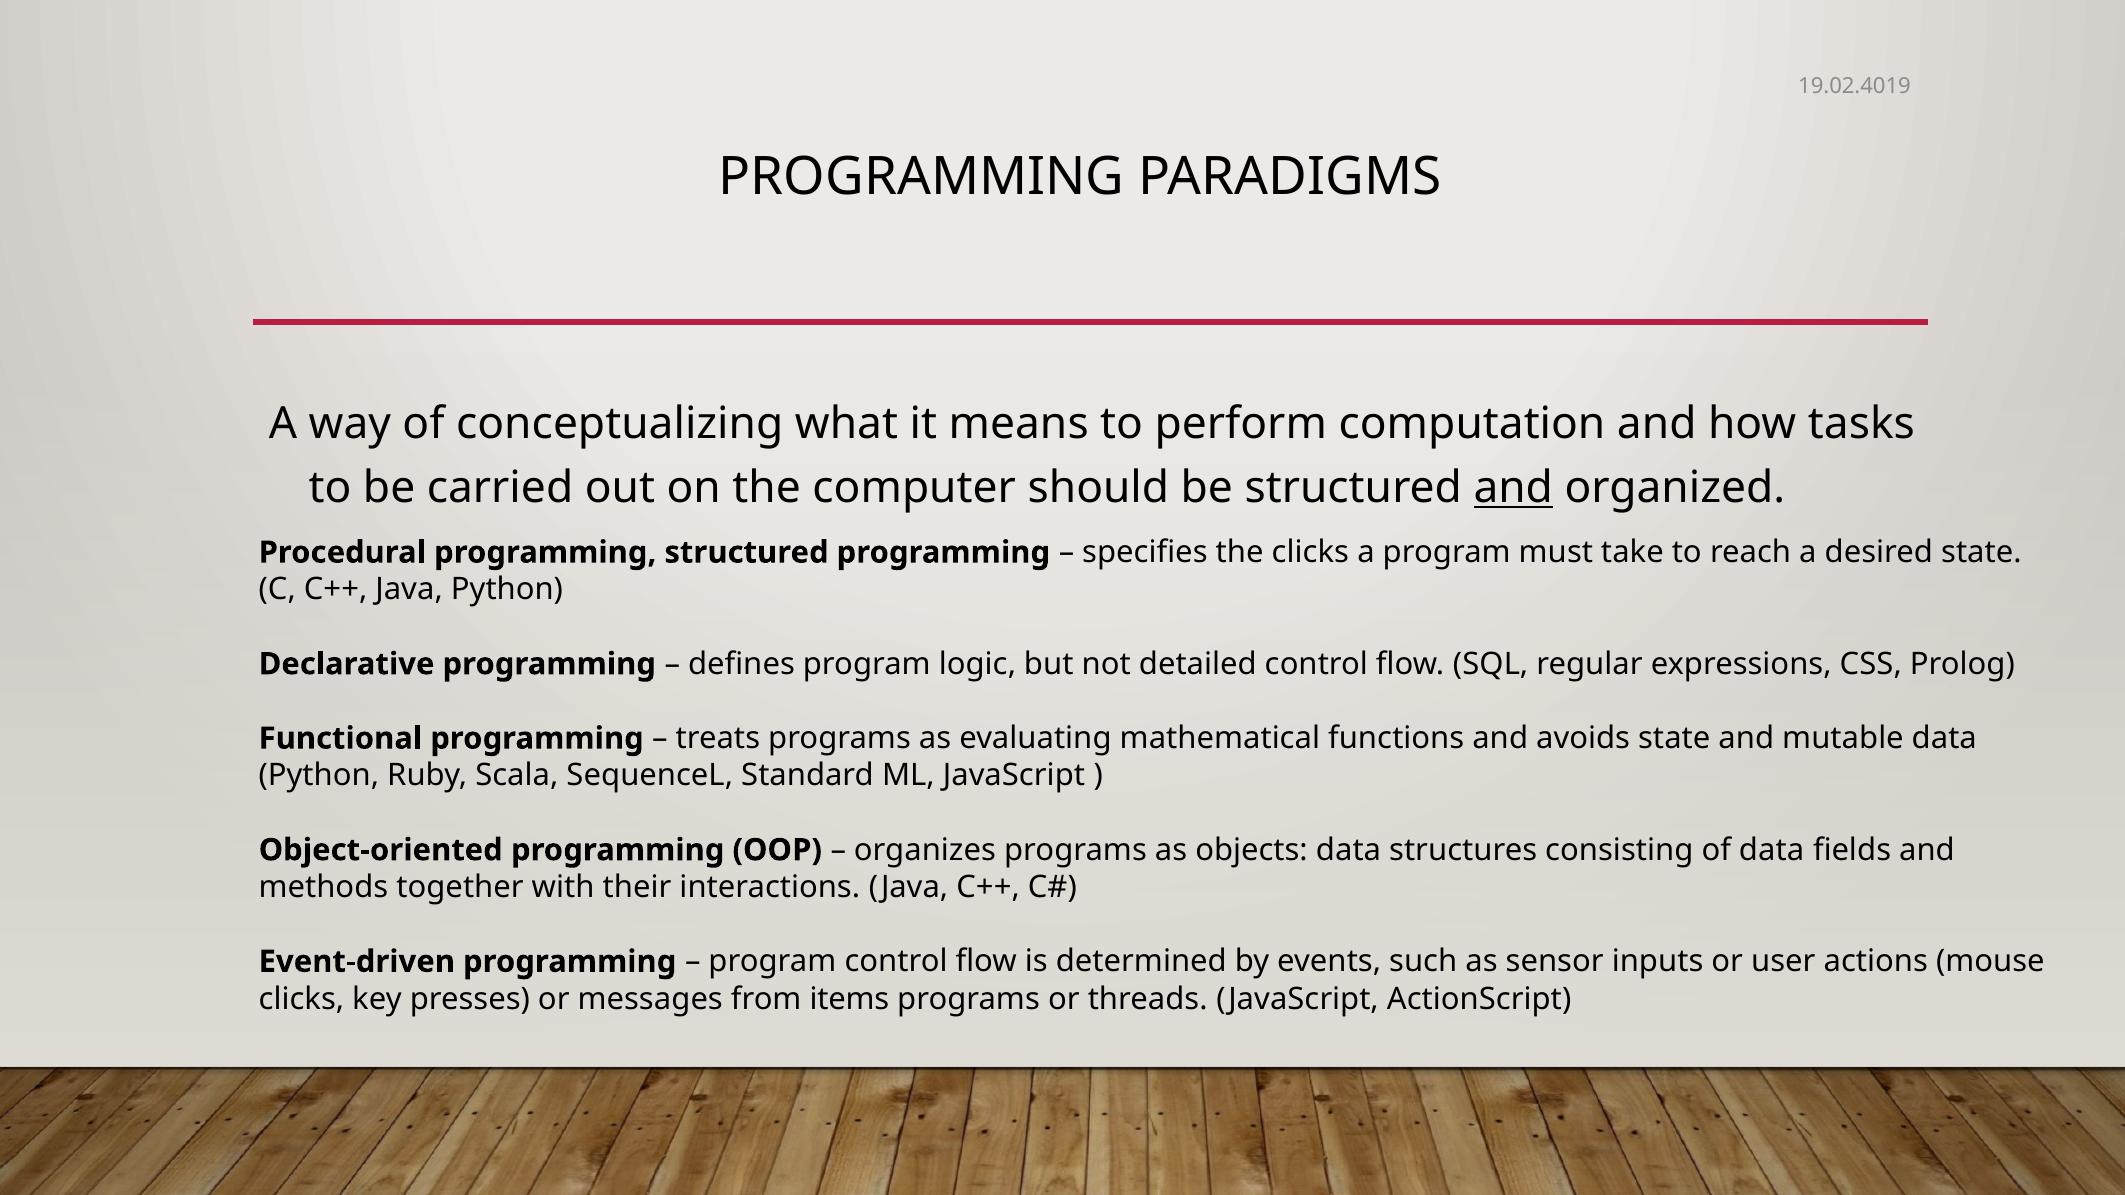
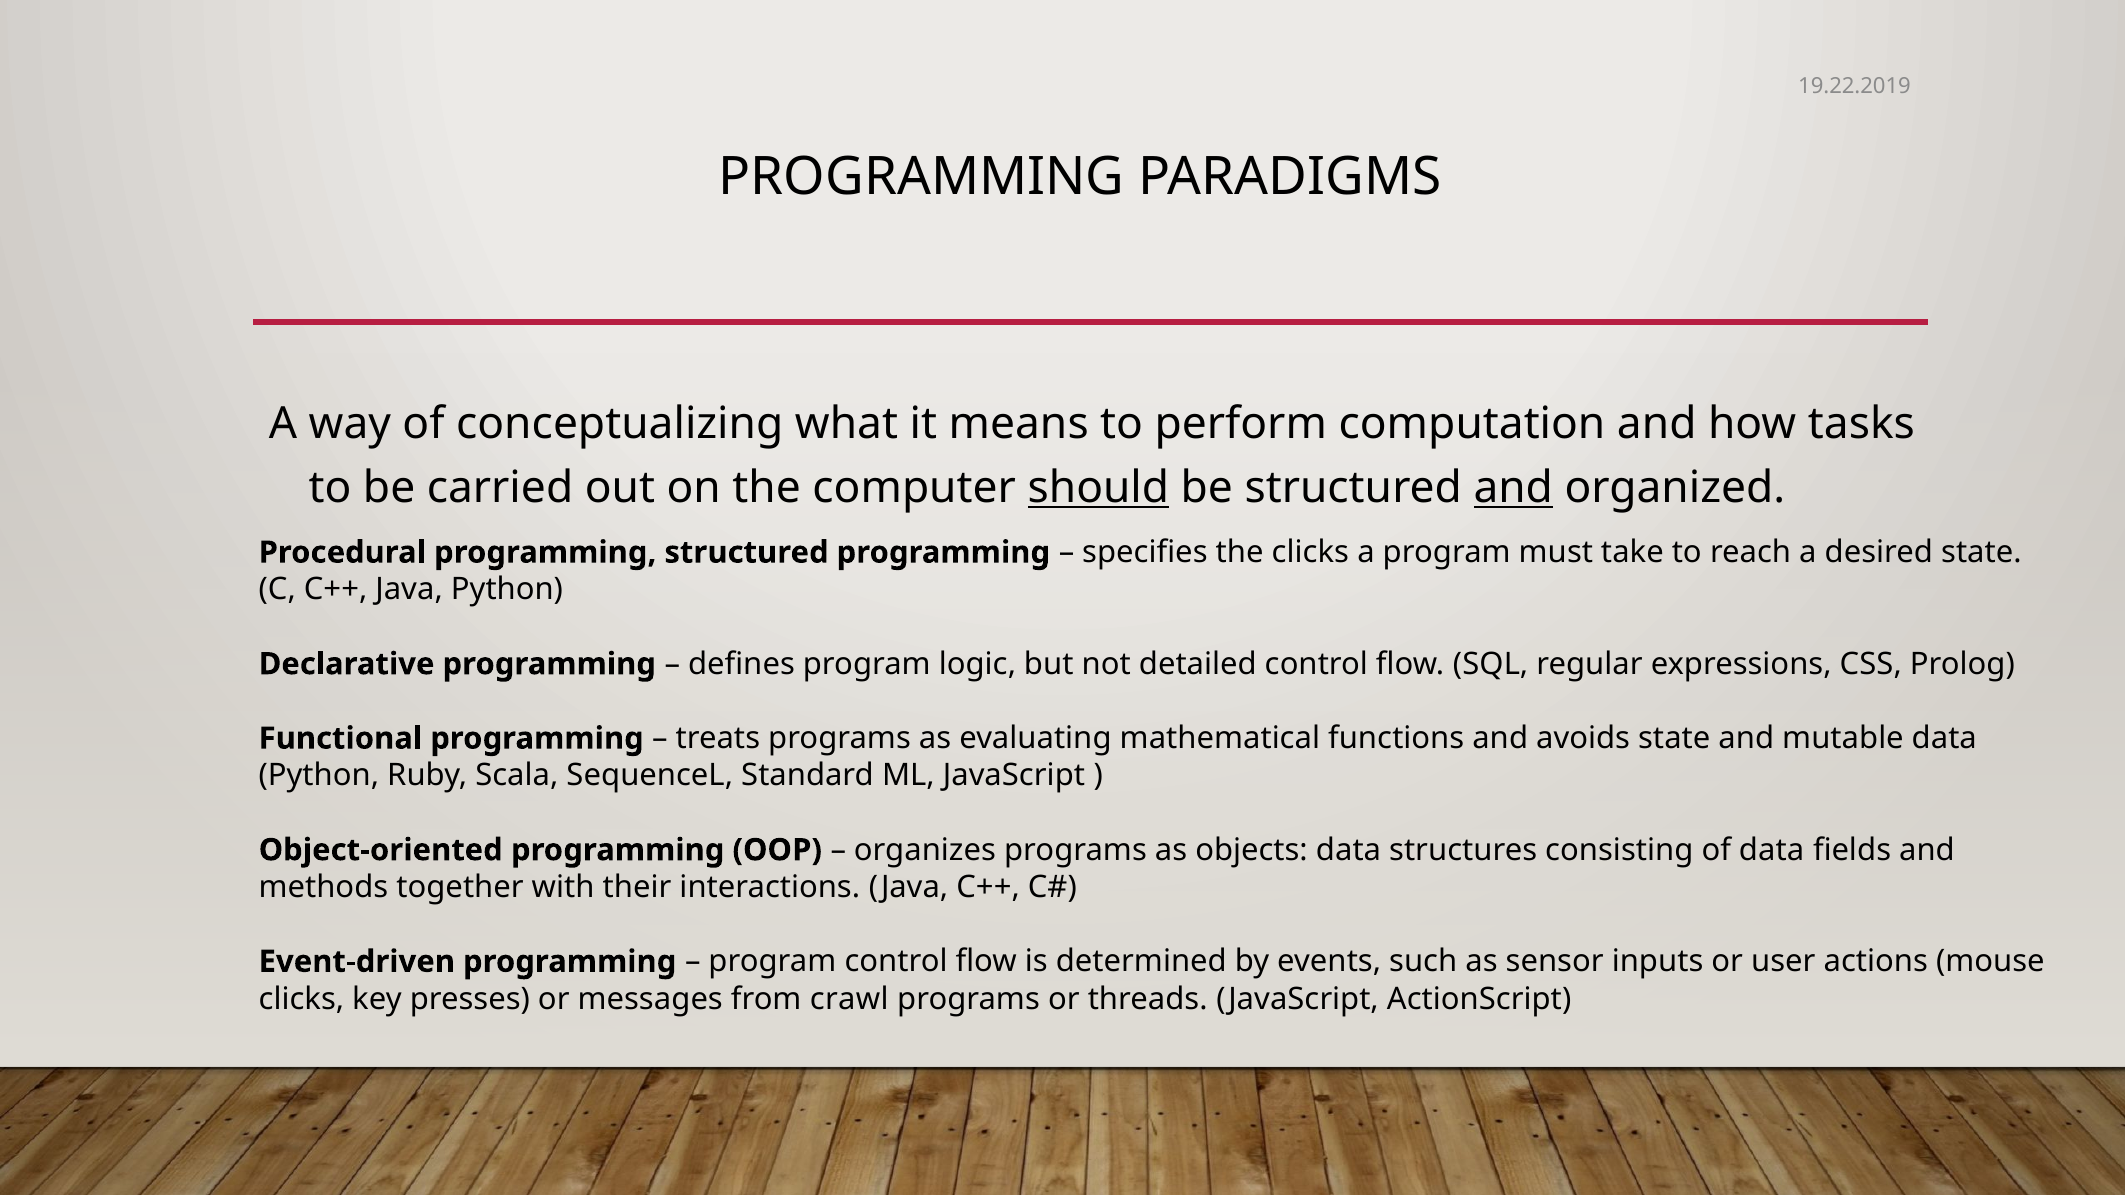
19.02.4019: 19.02.4019 -> 19.22.2019 (1855, 86)
should underline: none -> present (1098, 488)
items: items -> crawl (849, 999)
